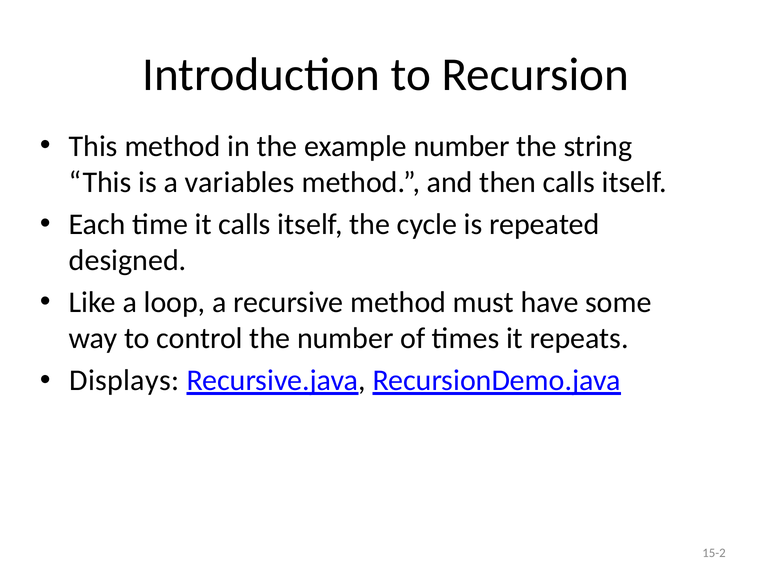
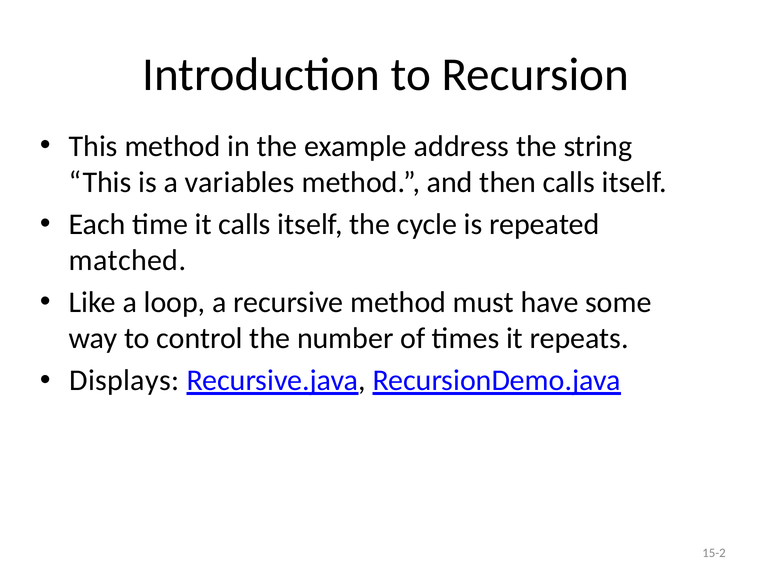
example number: number -> address (461, 146)
designed: designed -> matched (128, 260)
